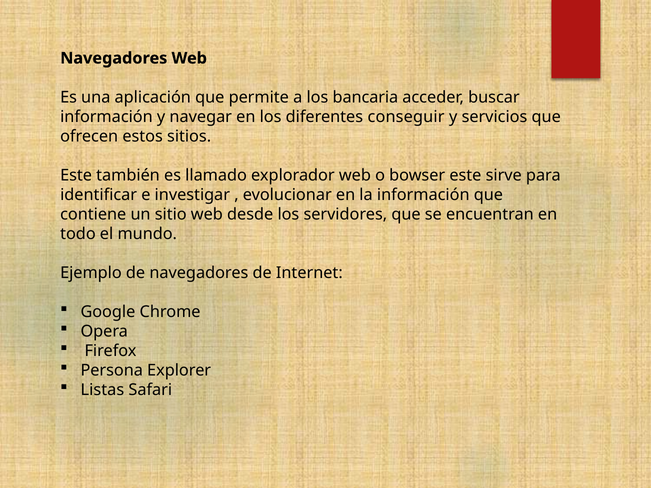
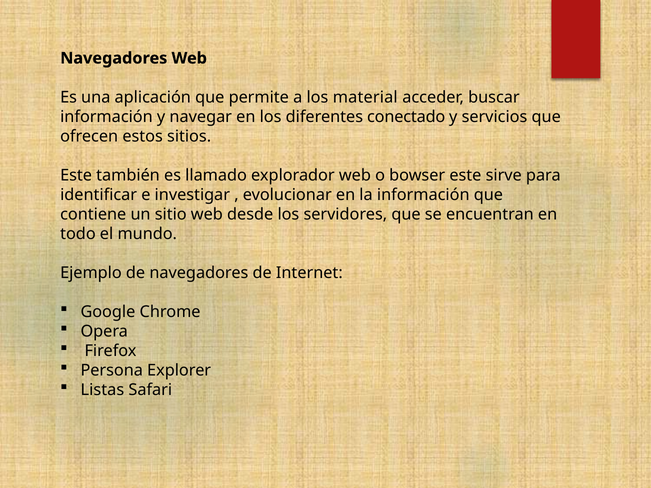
bancaria: bancaria -> material (365, 97)
conseguir: conseguir -> conectado (406, 117)
